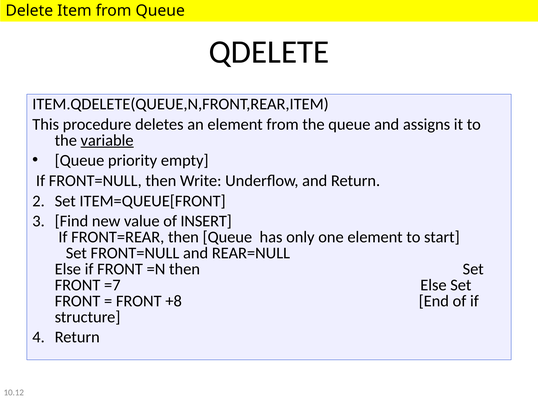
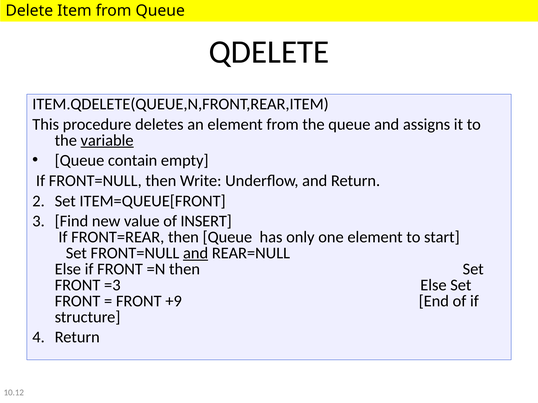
priority: priority -> contain (133, 161)
and underline: none -> present (196, 253)
=7: =7 -> =3 (112, 285)
+8: +8 -> +9 (174, 301)
